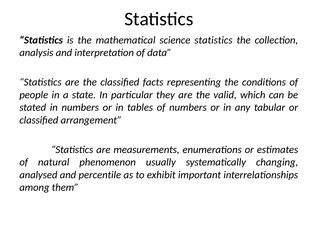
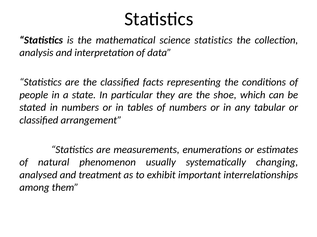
valid: valid -> shoe (225, 95)
percentile: percentile -> treatment (100, 175)
